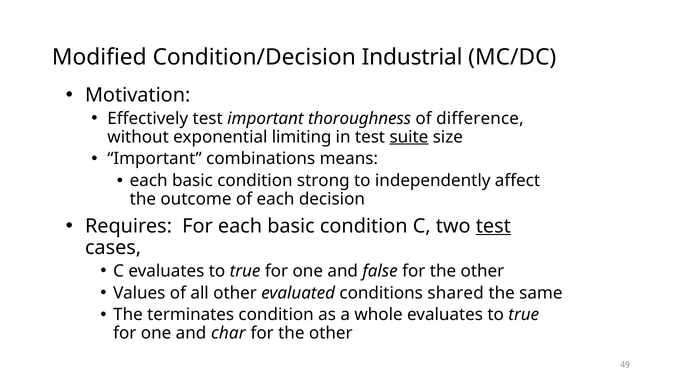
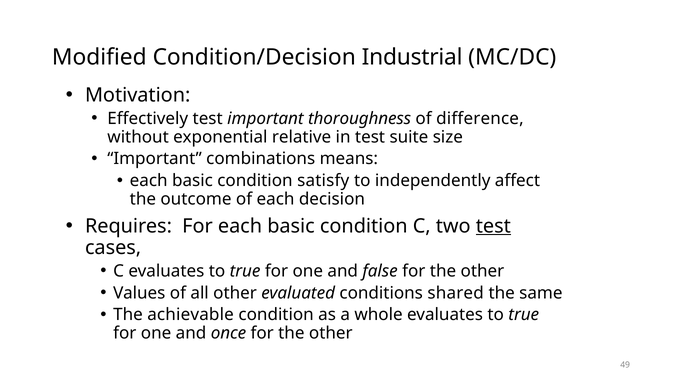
limiting: limiting -> relative (302, 137)
suite underline: present -> none (409, 137)
strong: strong -> satisfy (323, 181)
terminates: terminates -> achievable (191, 315)
char: char -> once (228, 334)
